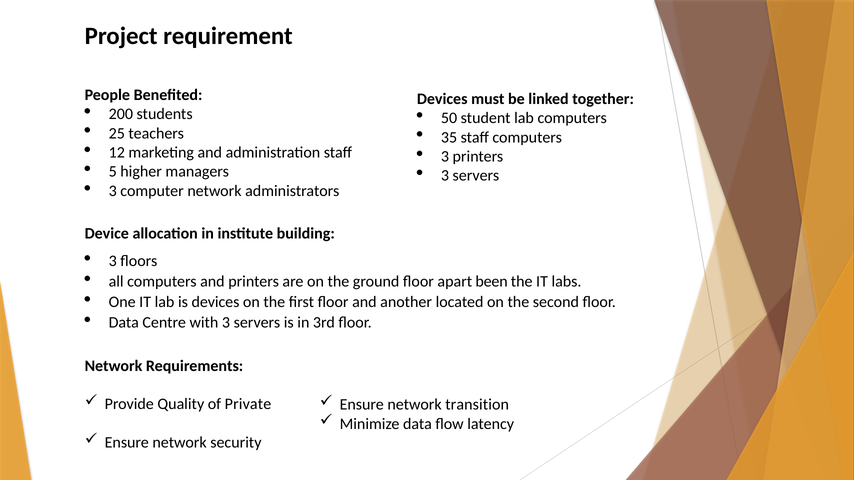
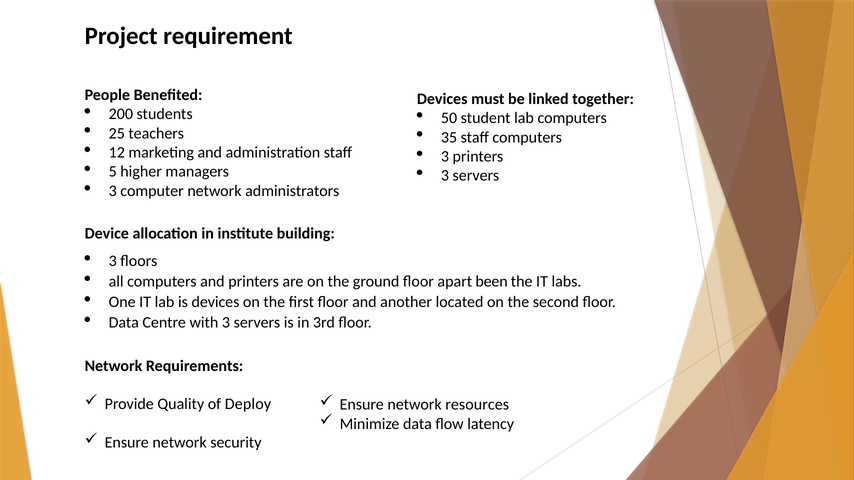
Private: Private -> Deploy (248, 404)
transition: transition -> resources (477, 405)
